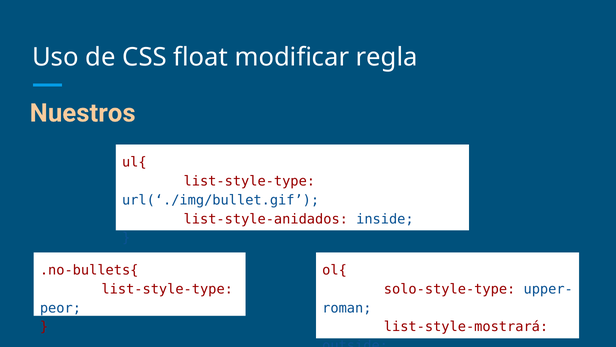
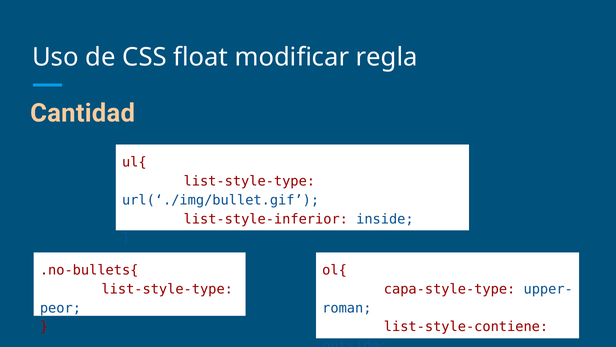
Nuestros: Nuestros -> Cantidad (83, 113)
list-style-anidados: list-style-anidados -> list-style-inferior (266, 219)
solo-style-type: solo-style-type -> capa-style-type (450, 289)
list-style-mostrará: list-style-mostrará -> list-style-contiene (466, 326)
